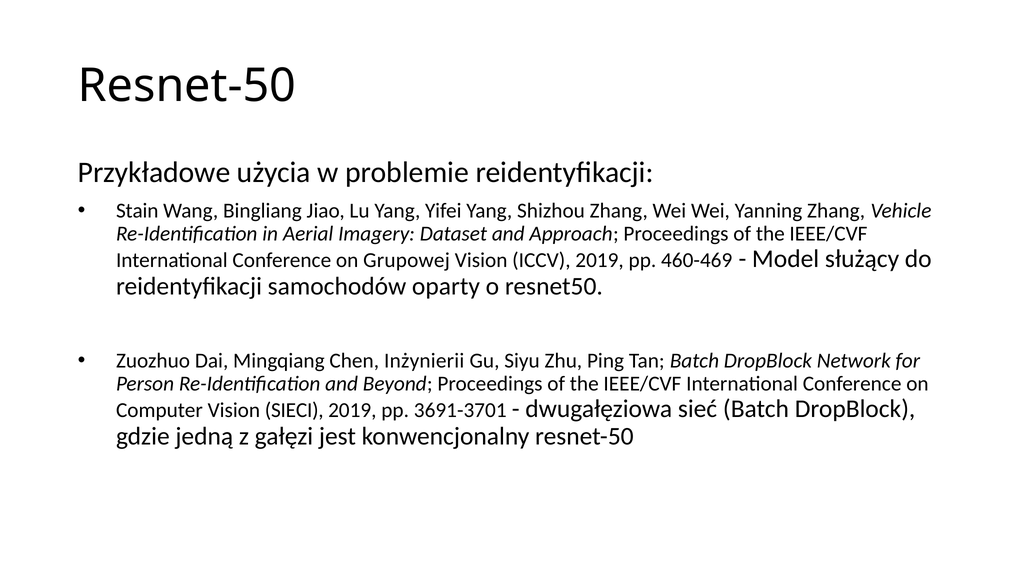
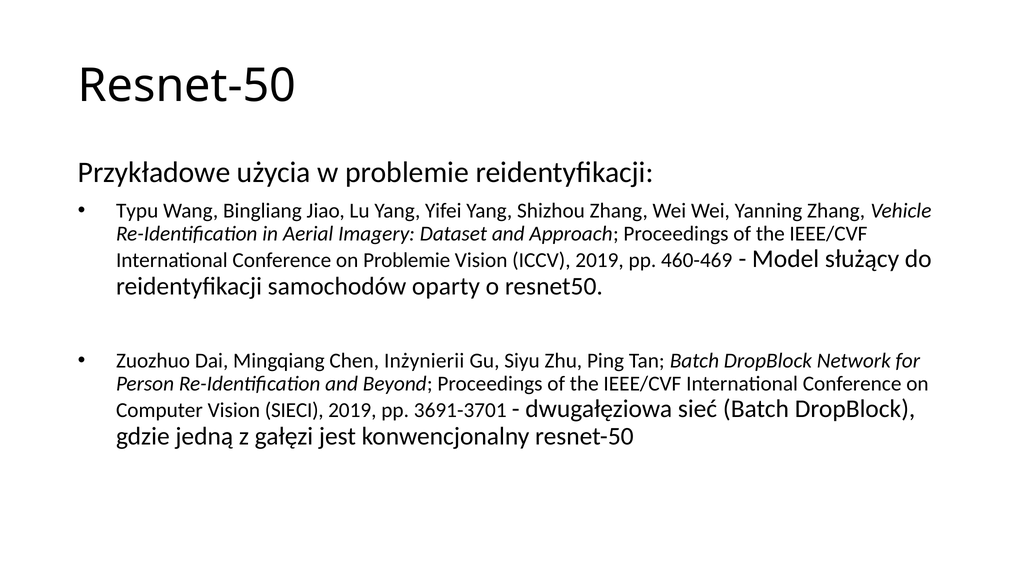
Stain: Stain -> Typu (137, 211)
on Grupowej: Grupowej -> Problemie (407, 260)
